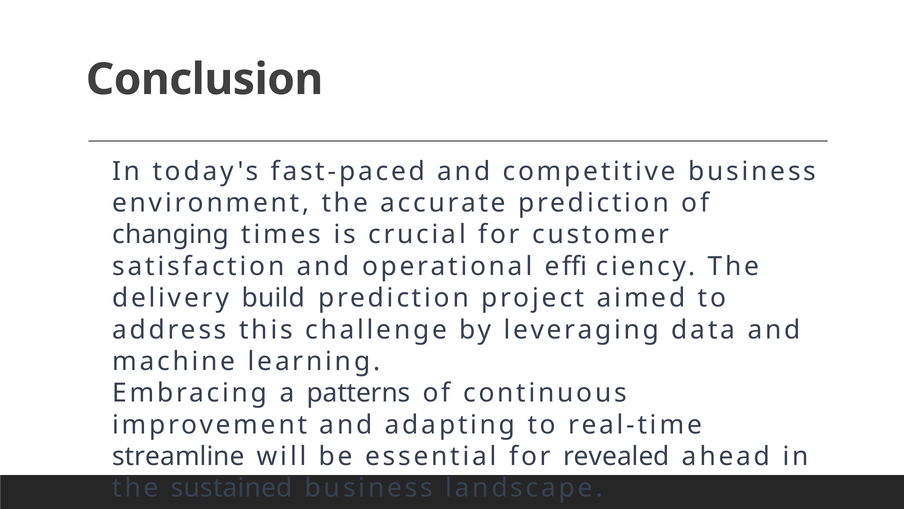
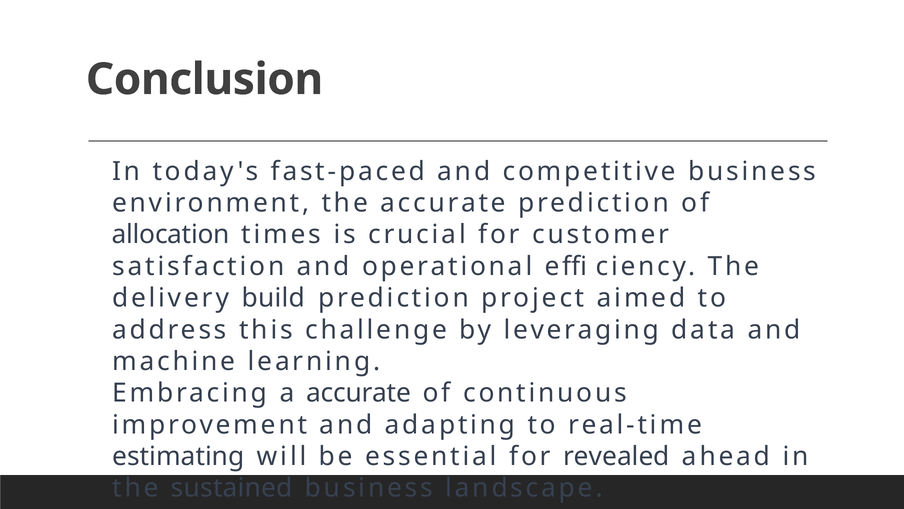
changing: changing -> allocation (171, 235)
a patterns: patterns -> accurate (359, 393)
streamline: streamline -> estimating (178, 456)
